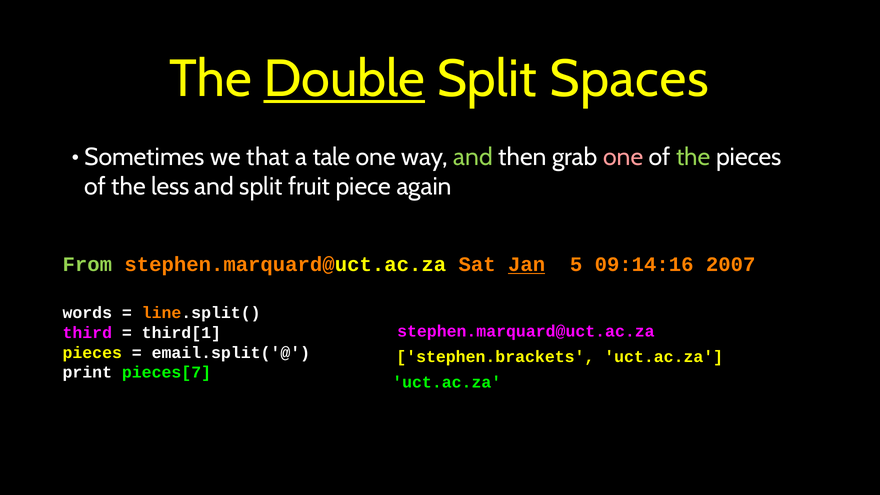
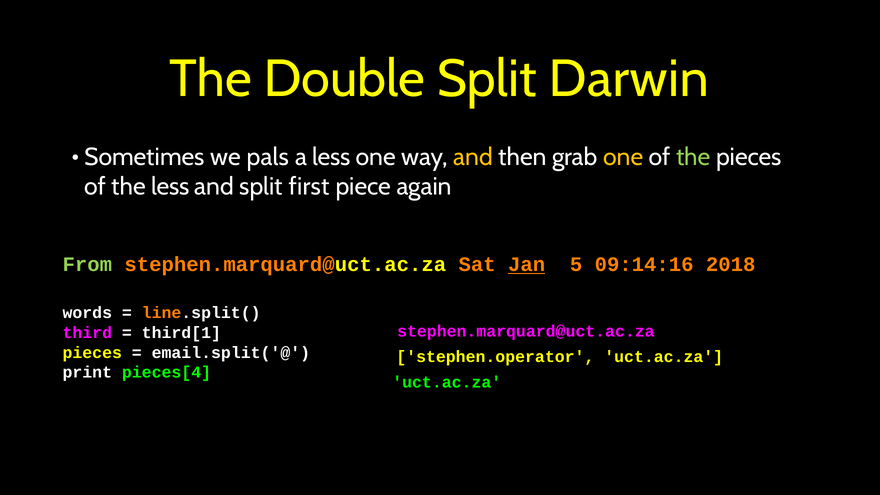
Double underline: present -> none (344, 79)
Spaces: Spaces -> Darwin (629, 79)
that: that -> pals (268, 157)
a tale: tale -> less (332, 157)
and colour: light green -> yellow (473, 157)
one colour: pink -> yellow (623, 157)
fruit: fruit -> first (309, 187)
2007: 2007 -> 2018 (731, 265)
stephen.brackets: stephen.brackets -> stephen.operator (495, 357)
pieces[7: pieces[7 -> pieces[4 (167, 372)
